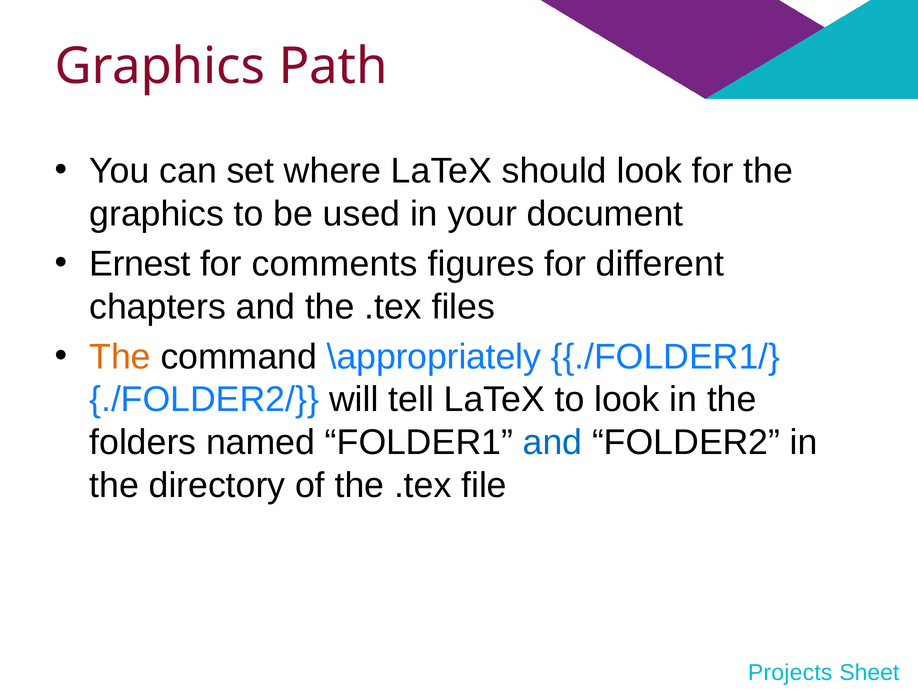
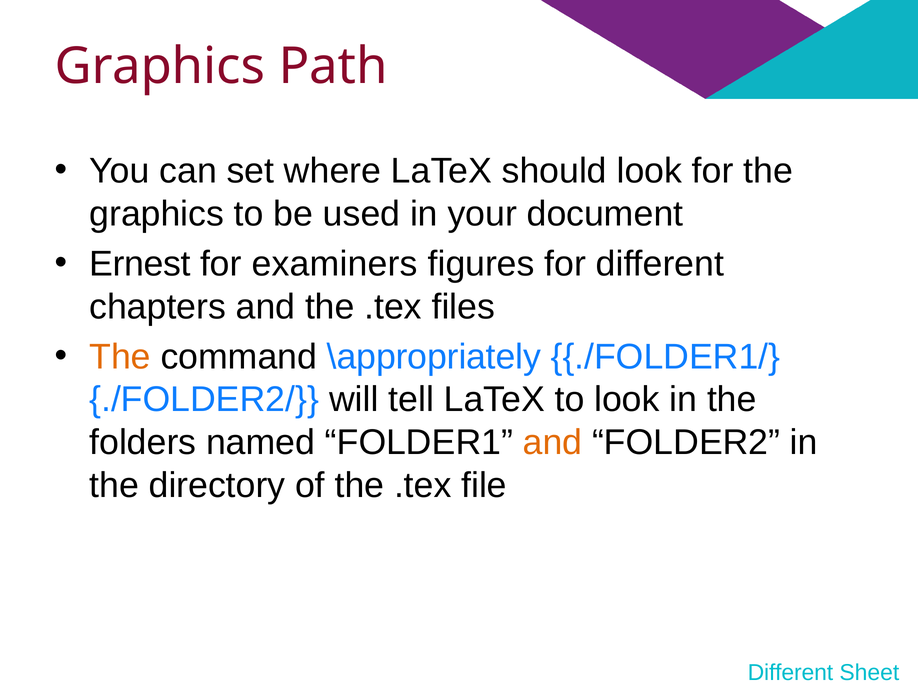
comments: comments -> examiners (335, 264)
and colour: blue -> orange (553, 442)
Projects: Projects -> Different (790, 672)
